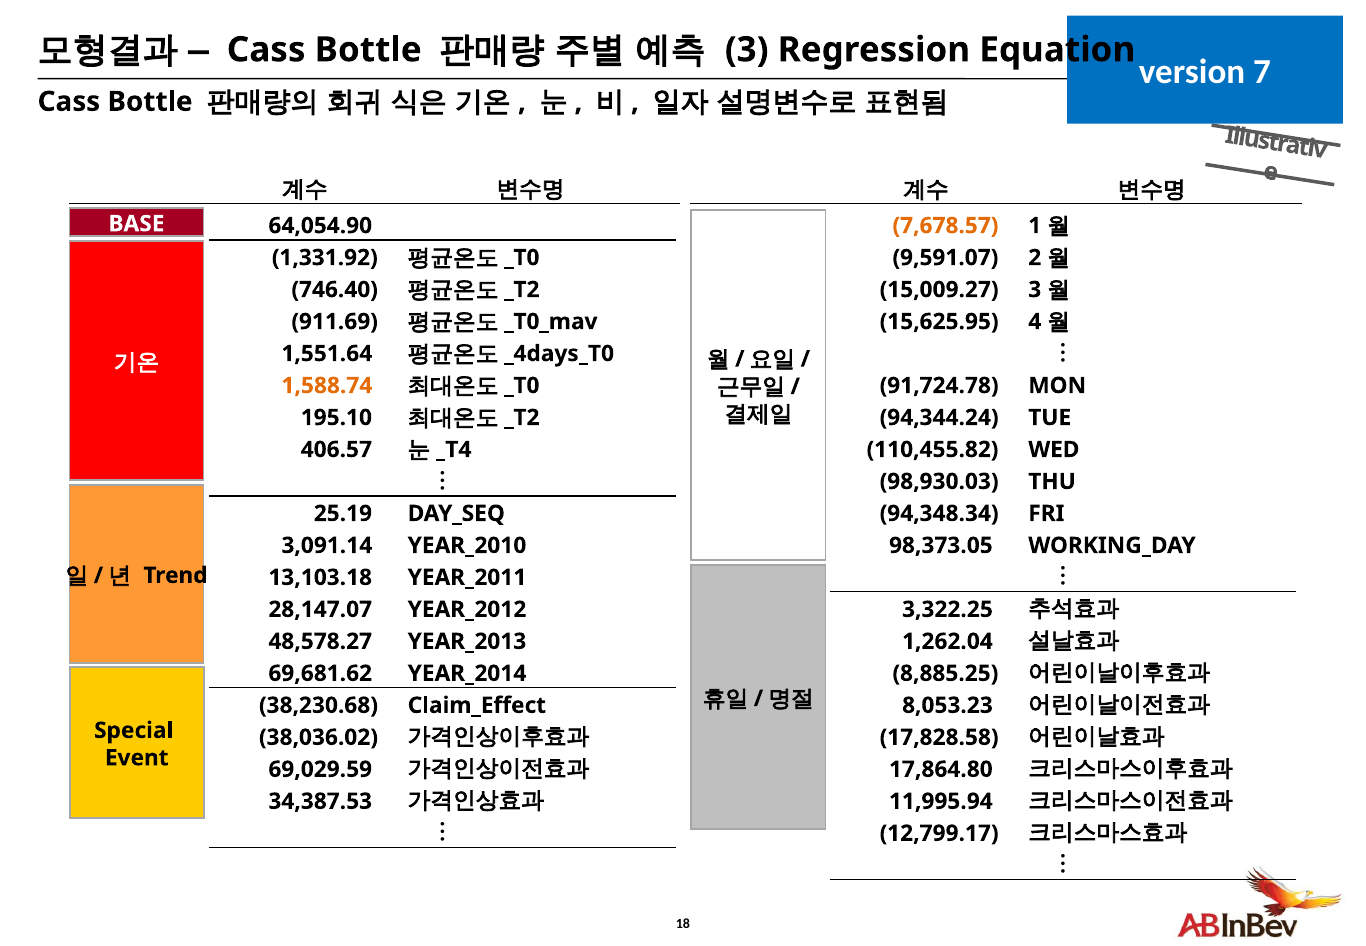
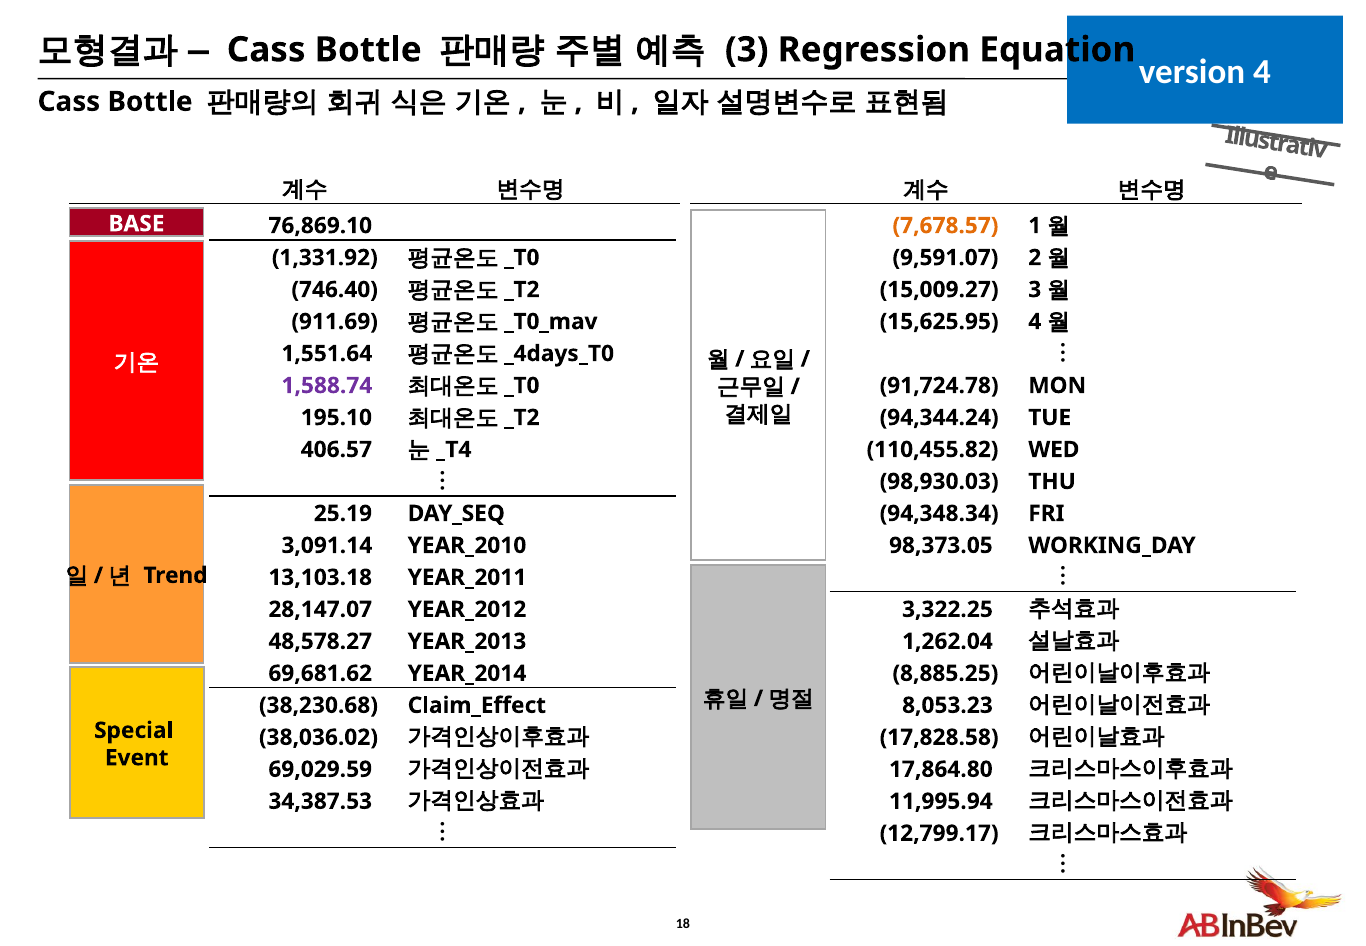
version 7: 7 -> 4 (1262, 72)
64,054.90: 64,054.90 -> 76,869.10 (320, 226)
1,588.74 colour: orange -> purple (327, 385)
